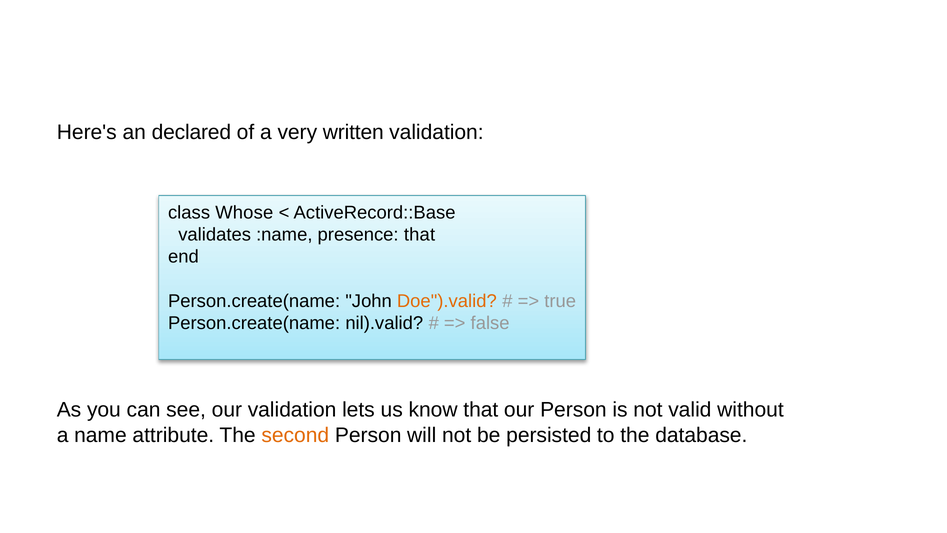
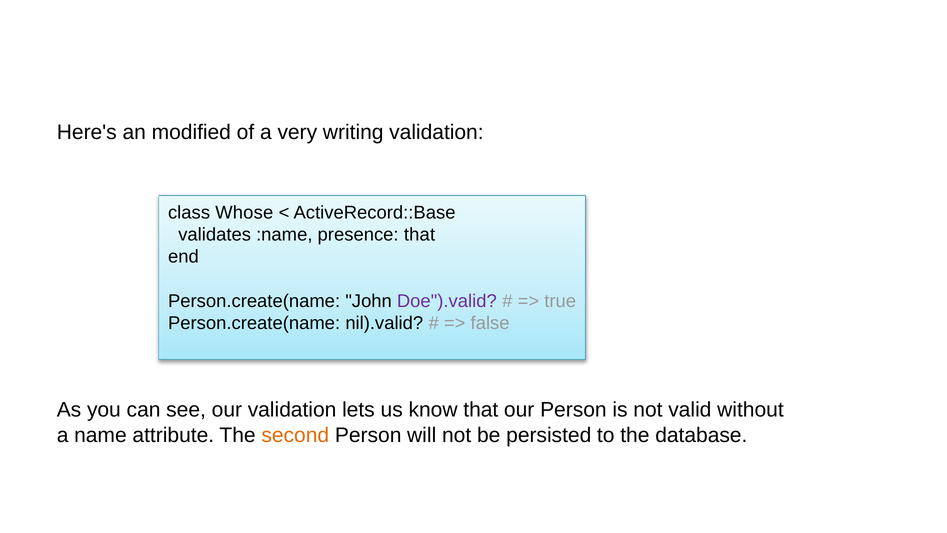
declared: declared -> modified (191, 132)
written: written -> writing (353, 132)
Doe").valid colour: orange -> purple (447, 301)
